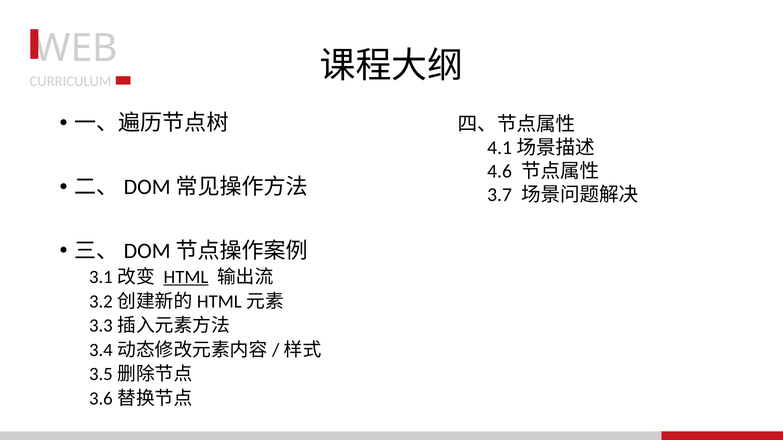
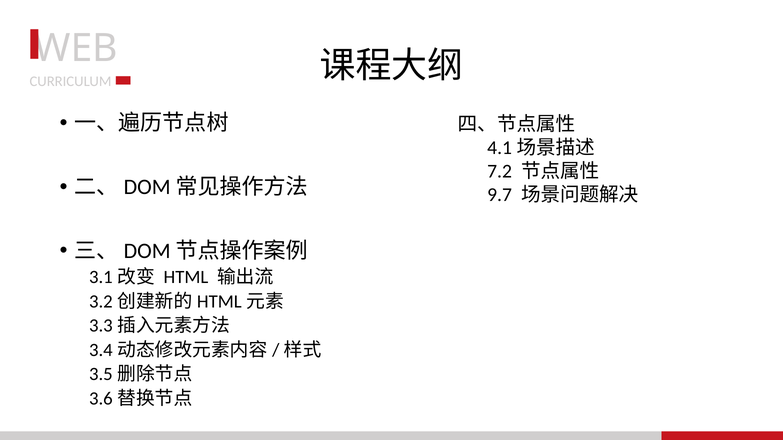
4.6: 4.6 -> 7.2 (500, 172)
3.7: 3.7 -> 9.7 (500, 195)
HTML underline: present -> none (186, 277)
